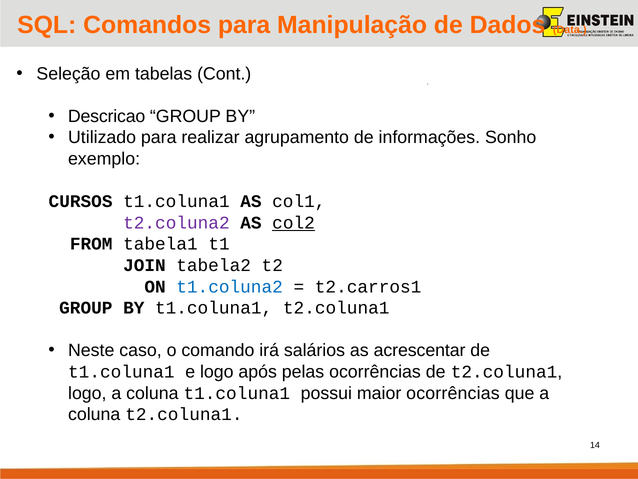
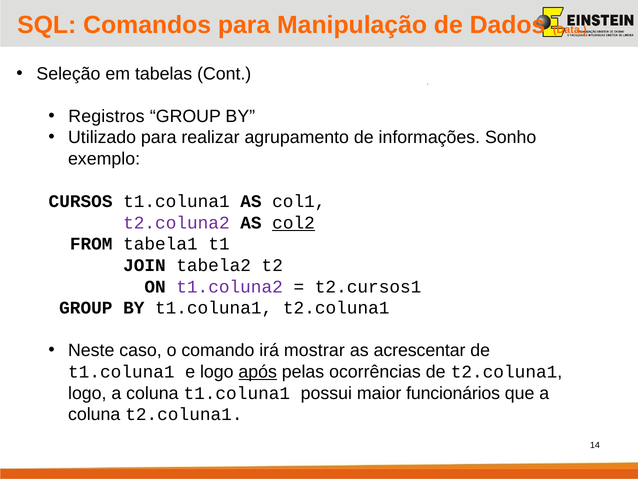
Descricao: Descricao -> Registros (106, 116)
t1.coluna2 colour: blue -> purple (230, 286)
t2.carros1: t2.carros1 -> t2.cursos1 (368, 286)
salários: salários -> mostrar (314, 350)
após underline: none -> present (258, 371)
maior ocorrências: ocorrências -> funcionários (453, 393)
